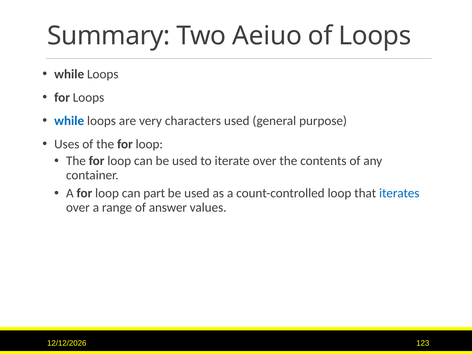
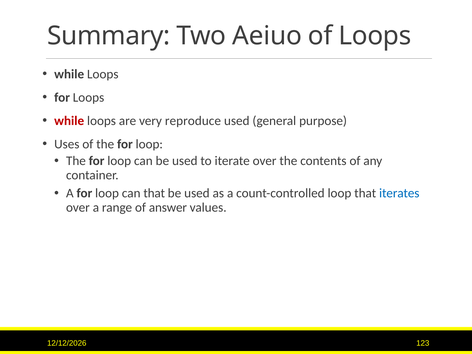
while colour: blue -> red (69, 121)
characters: characters -> reproduce (193, 121)
can part: part -> that (154, 193)
